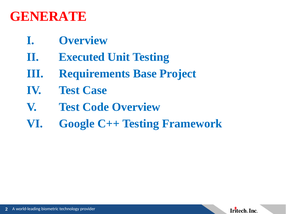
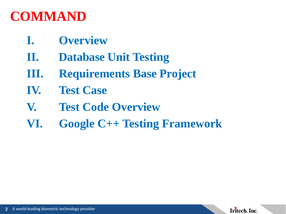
GENERATE: GENERATE -> COMMAND (48, 16)
Executed: Executed -> Database (82, 57)
